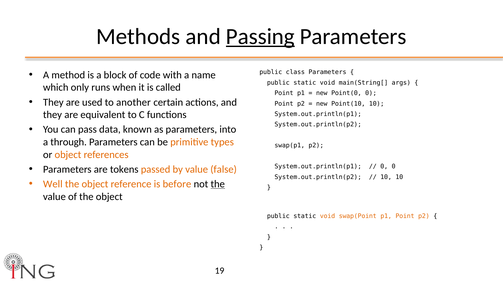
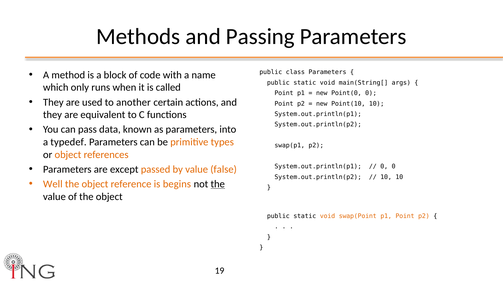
Passing underline: present -> none (260, 37)
through: through -> typedef (68, 142)
tokens: tokens -> except (124, 169)
before: before -> begins (177, 184)
